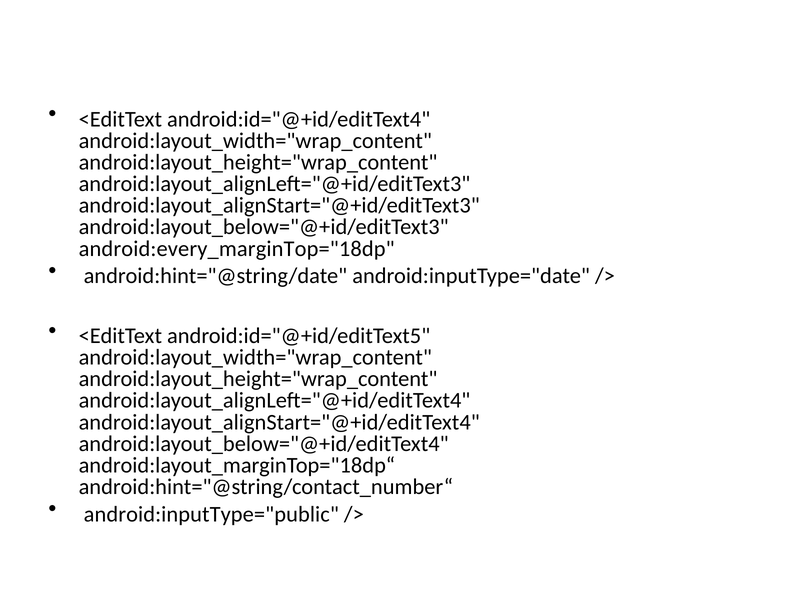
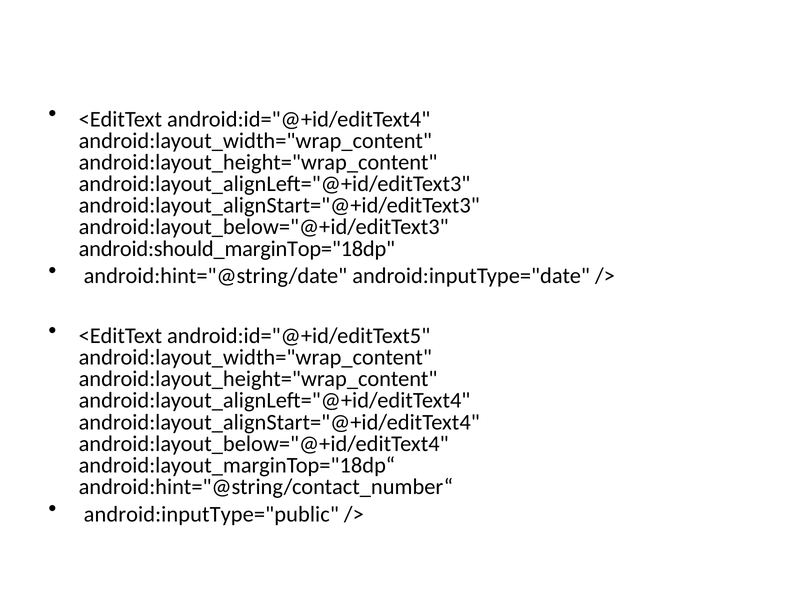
android:every_marginTop="18dp: android:every_marginTop="18dp -> android:should_marginTop="18dp (237, 248)
